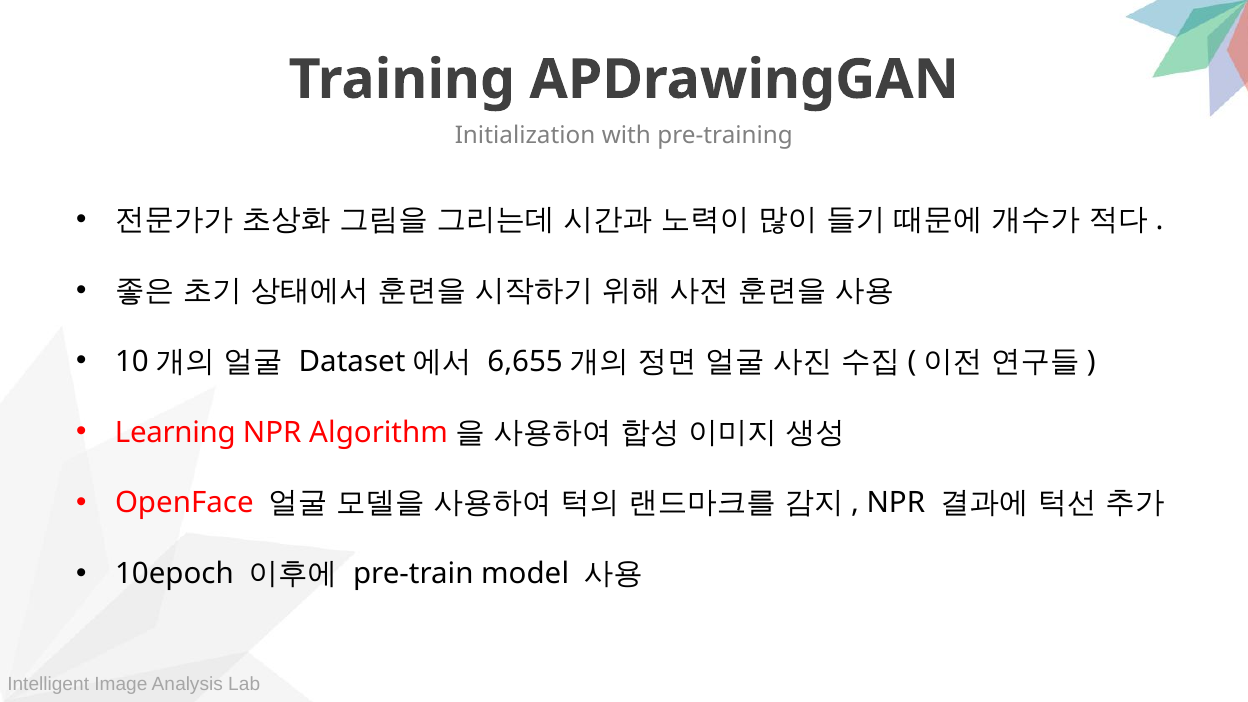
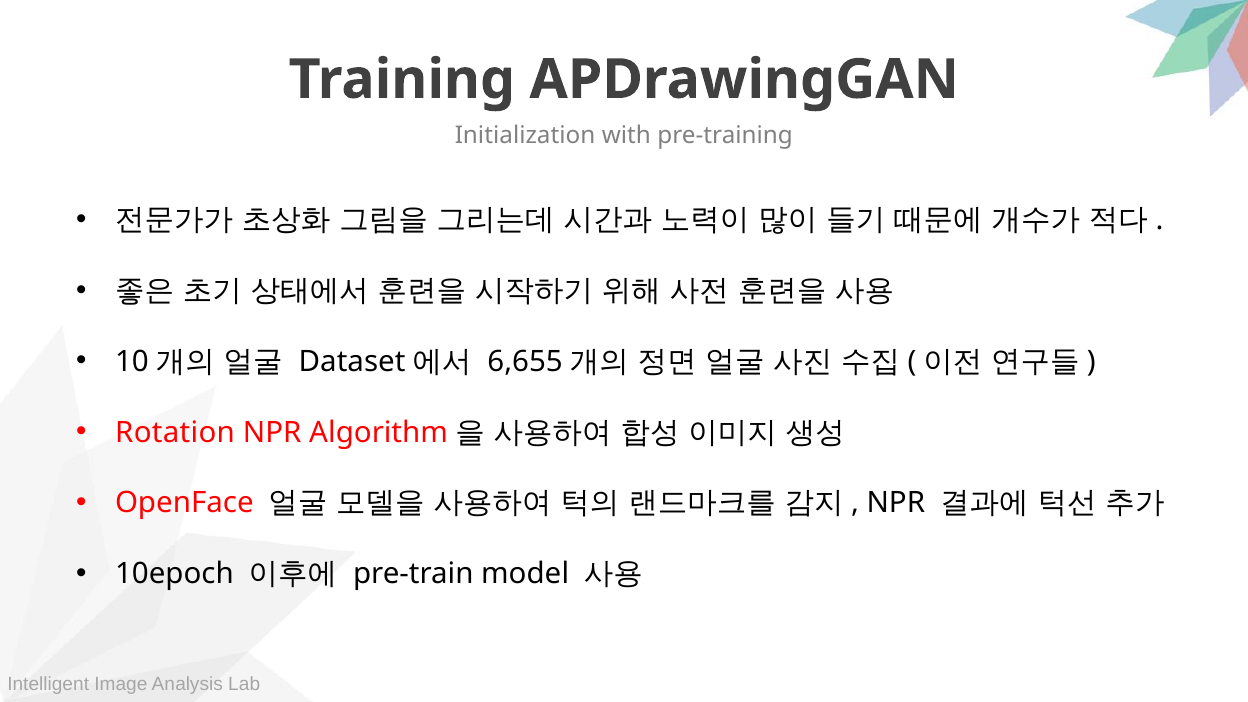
Learning: Learning -> Rotation (175, 432)
